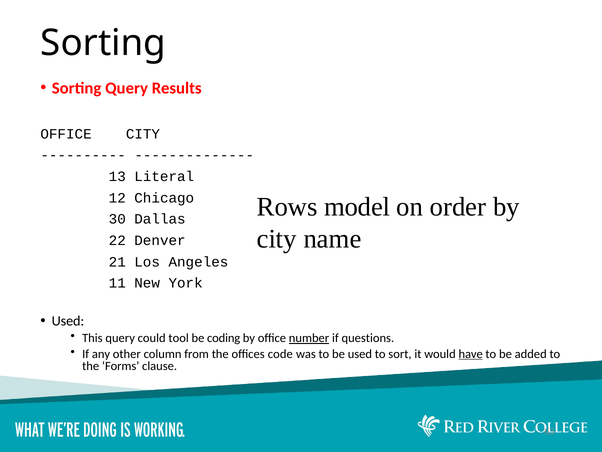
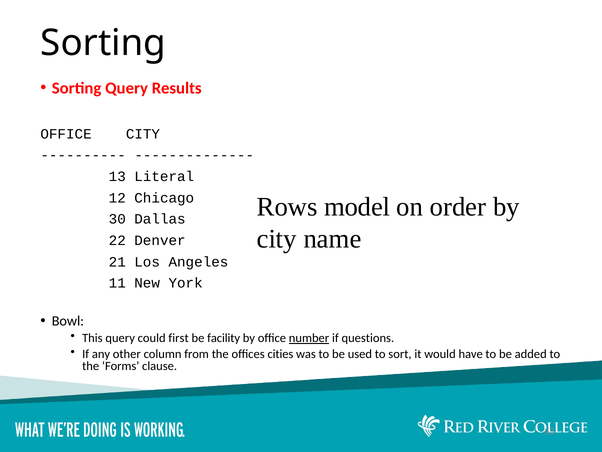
Used: Used -> Bowl (68, 321)
tool: tool -> first (179, 338)
coding: coding -> facility (224, 338)
code: code -> cities (280, 354)
have underline: present -> none (471, 354)
